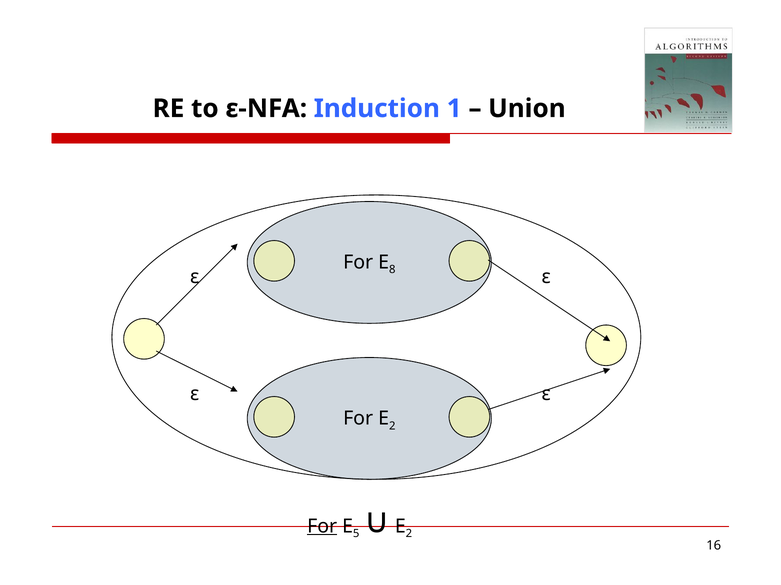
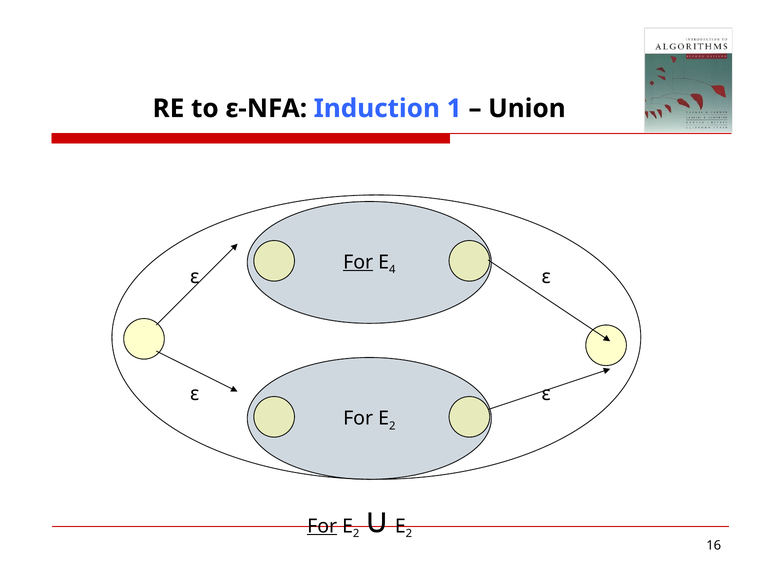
For underline: none -> present (358, 263)
8: 8 -> 4 (392, 270)
5: 5 -> 2 (356, 534)
